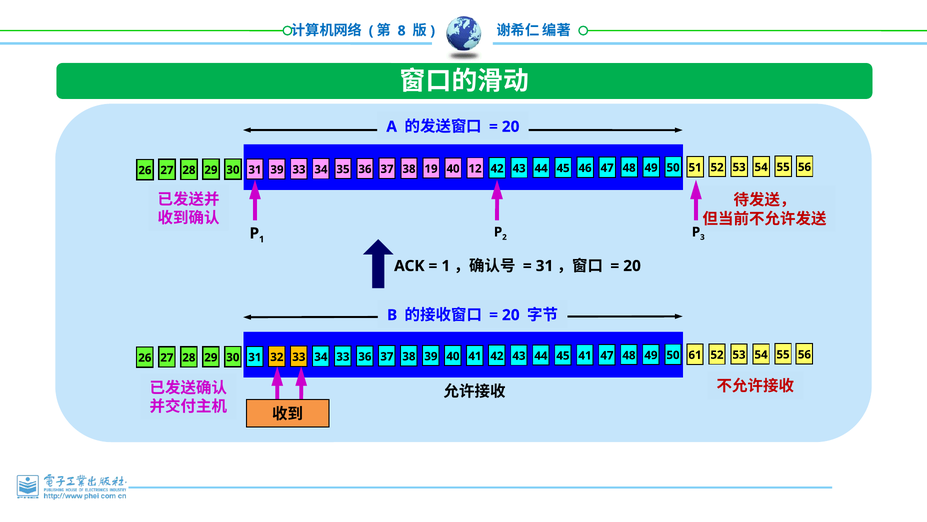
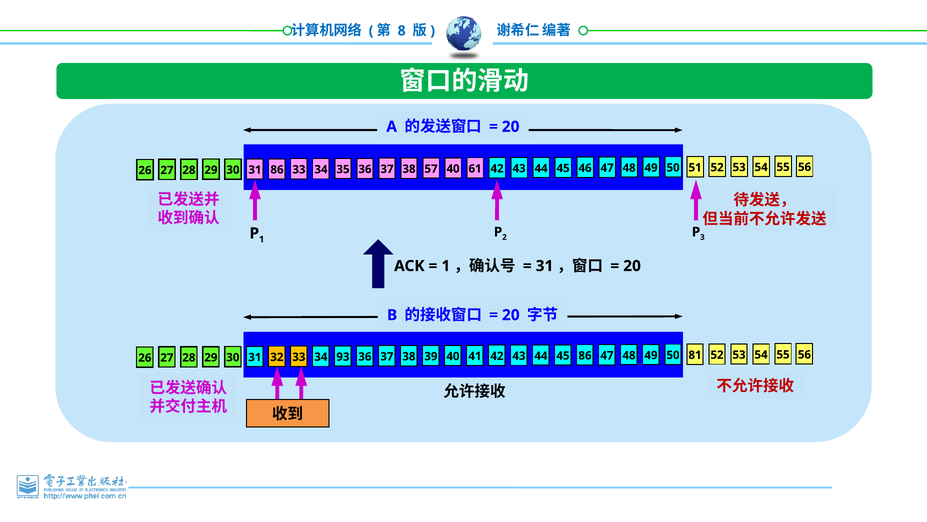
31 39: 39 -> 86 (277, 170)
19: 19 -> 57 (431, 169)
12: 12 -> 61 (475, 169)
34 33: 33 -> 93 (343, 356)
45 41: 41 -> 86 (585, 355)
61: 61 -> 81 (695, 355)
